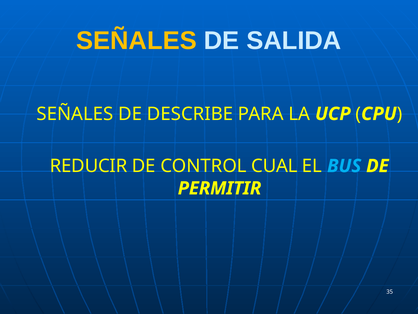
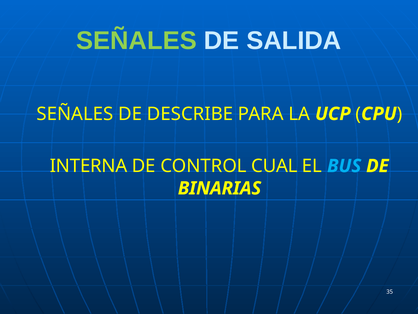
SEÑALES colour: yellow -> light green (136, 41)
REDUCIR: REDUCIR -> INTERNA (89, 166)
PERMITIR: PERMITIR -> BINARIAS (220, 188)
